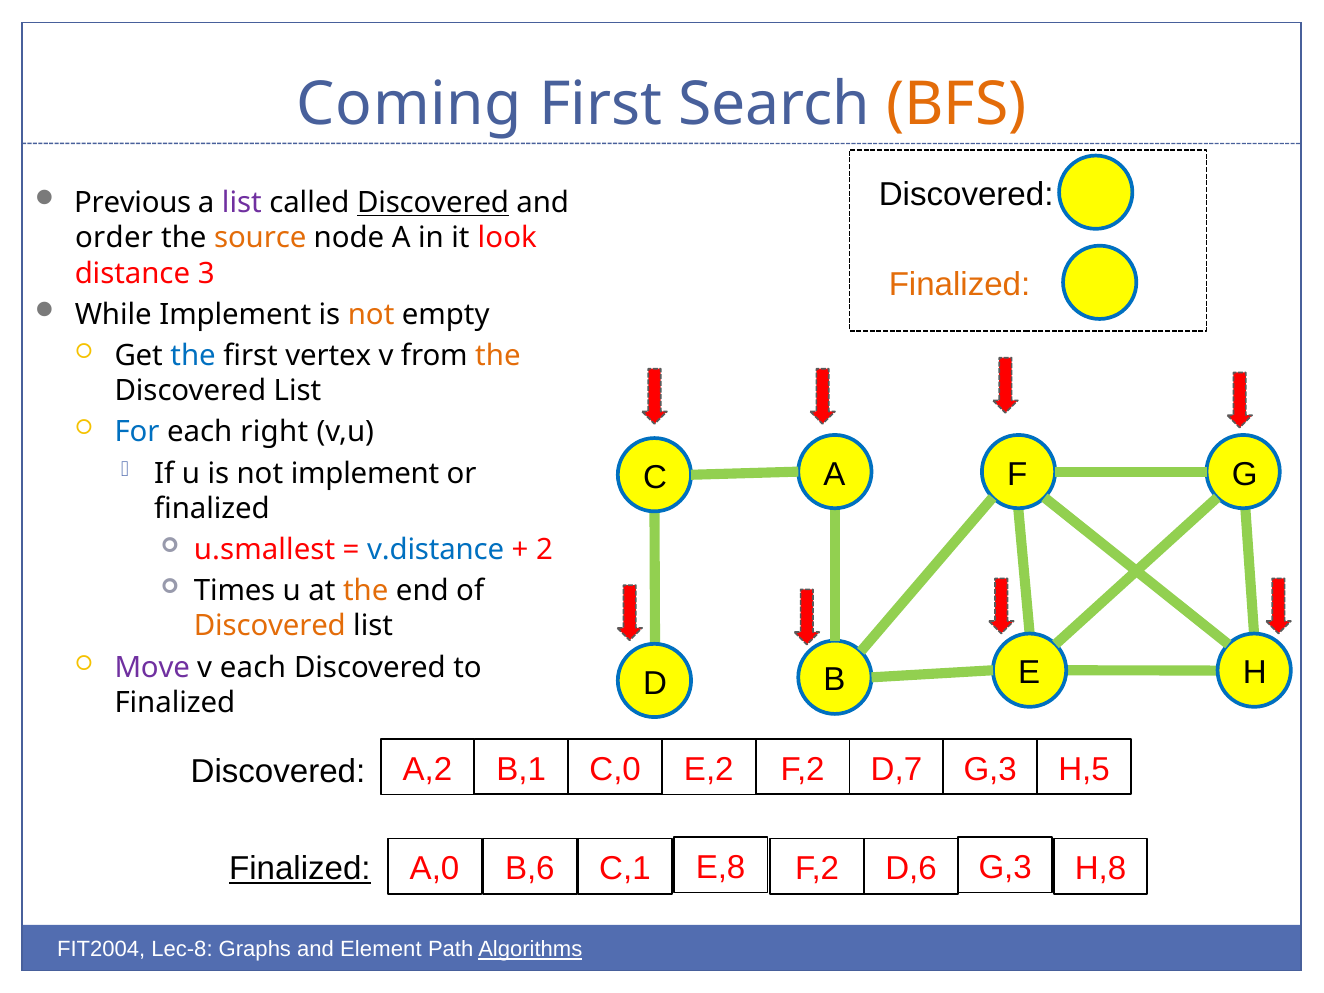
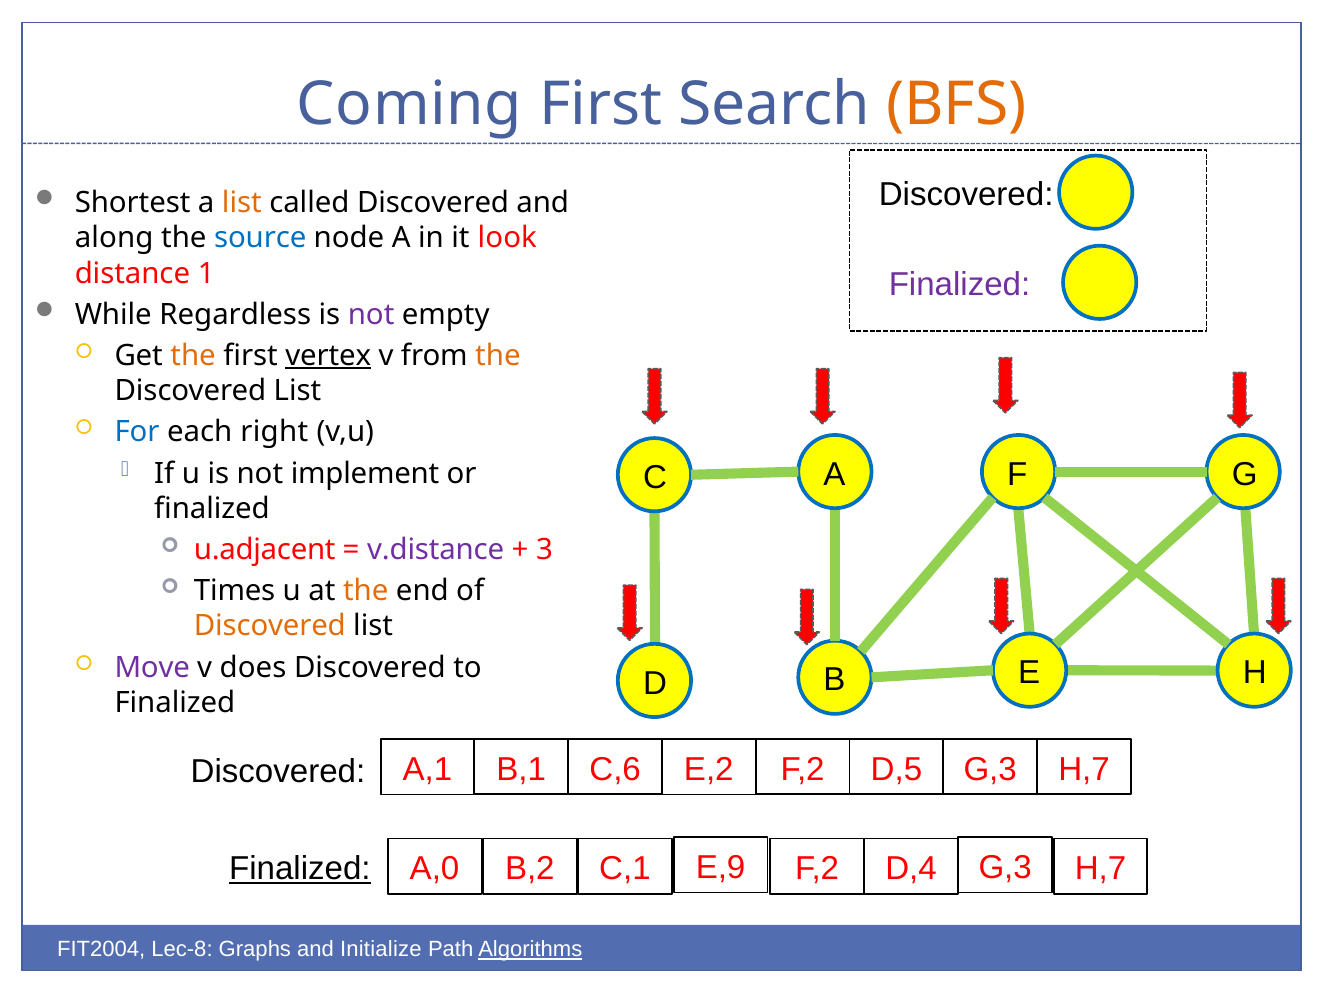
Previous: Previous -> Shortest (133, 203)
list colour: purple -> orange (242, 203)
Discovered underline: present -> none (433, 203)
order: order -> along (114, 238)
source colour: orange -> blue (260, 238)
3: 3 -> 1 (206, 273)
Finalized colour: orange -> purple (960, 284)
While Implement: Implement -> Regardless (235, 315)
not colour: orange -> purple (371, 315)
the colour: blue -> orange (193, 356)
vertex underline: none -> present (328, 356)
u.smallest: u.smallest -> u.adjacent (265, 550)
v.distance colour: blue -> purple (436, 550)
2: 2 -> 3 (545, 550)
v each: each -> does (253, 667)
A,2: A,2 -> A,1 (427, 769)
C,0: C,0 -> C,6 (615, 769)
D,7: D,7 -> D,5 (896, 769)
H,5: H,5 -> H,7 (1084, 769)
B,6: B,6 -> B,2 (530, 868)
E,8: E,8 -> E,9 (721, 867)
D,6: D,6 -> D,4 (911, 868)
H,8: H,8 -> H,7 (1101, 868)
Element: Element -> Initialize (381, 950)
